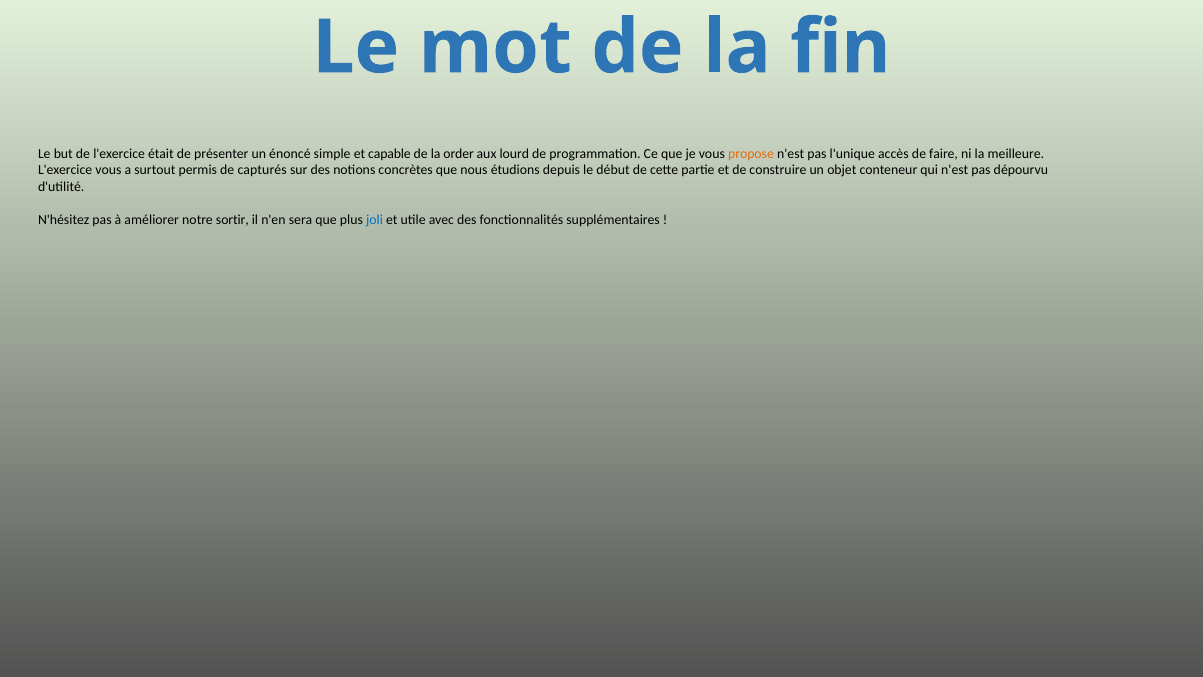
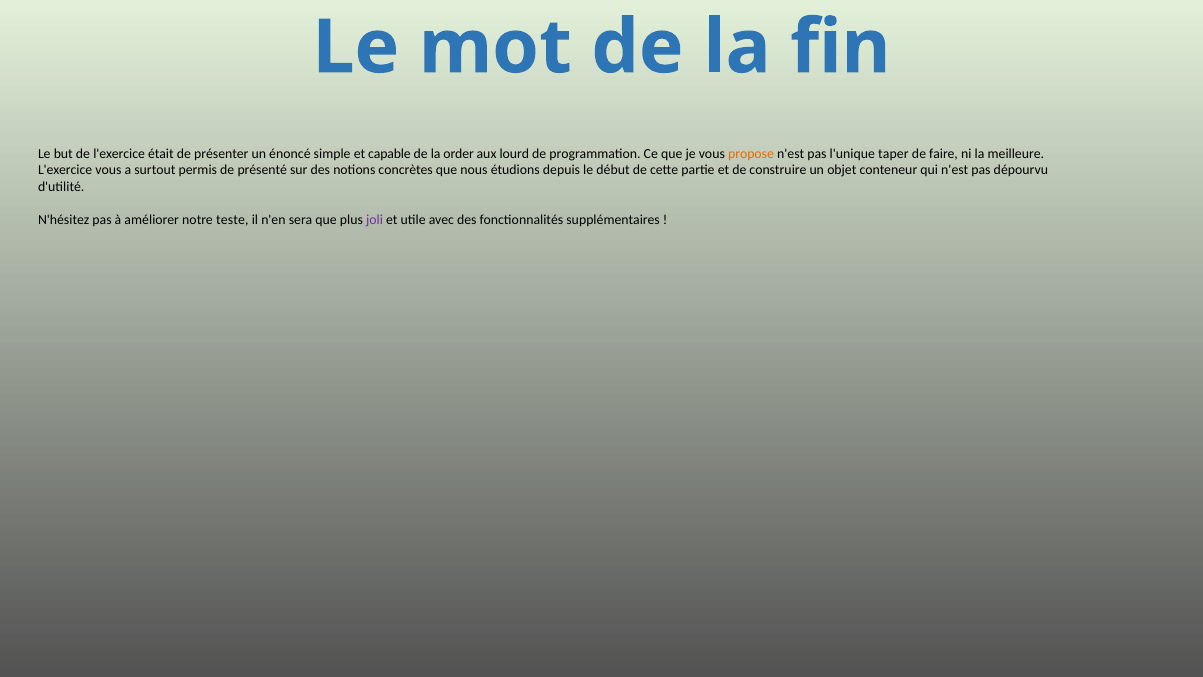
accès: accès -> taper (893, 154)
capturés: capturés -> présenté (262, 170)
sortir: sortir -> teste (232, 220)
joli colour: blue -> purple (375, 220)
